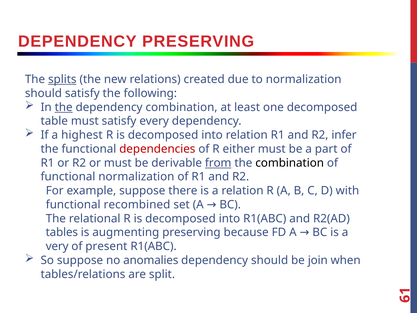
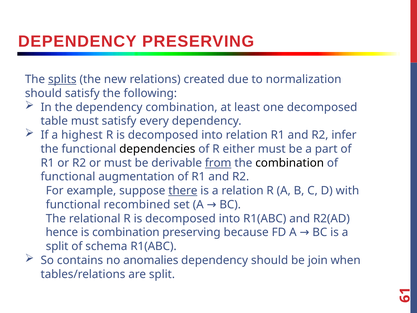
the underline: present -> none (64, 107)
dependencies colour: red -> black (157, 149)
functional normalization: normalization -> augmentation (136, 177)
there underline: none -> present (183, 191)
tables: tables -> hence (62, 232)
is augmenting: augmenting -> combination (126, 232)
very: very -> split (57, 246)
present: present -> schema (106, 246)
So suppose: suppose -> contains (80, 260)
